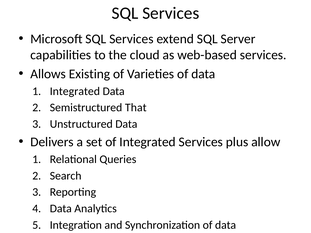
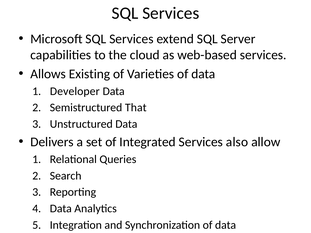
Integrated: Integrated -> Developer (75, 91)
plus: plus -> also (237, 142)
